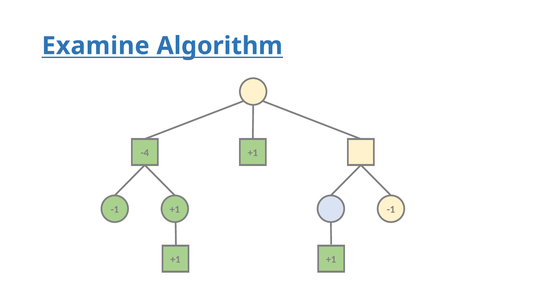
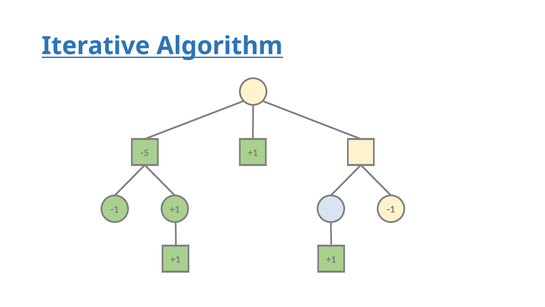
Examine: Examine -> Iterative (96, 46)
-4: -4 -> -5 (145, 152)
